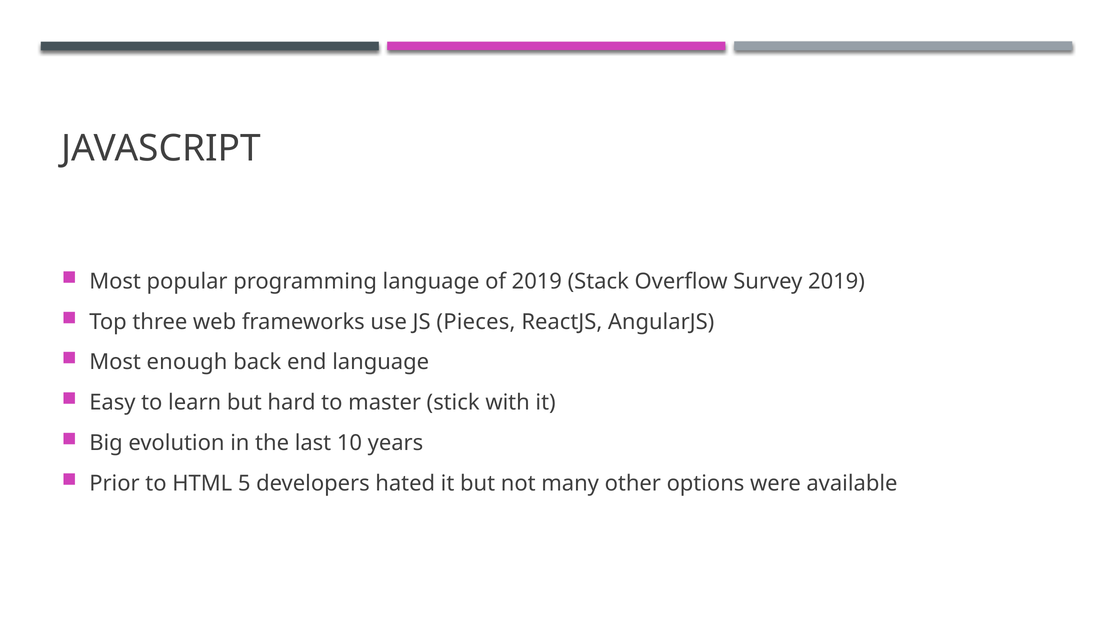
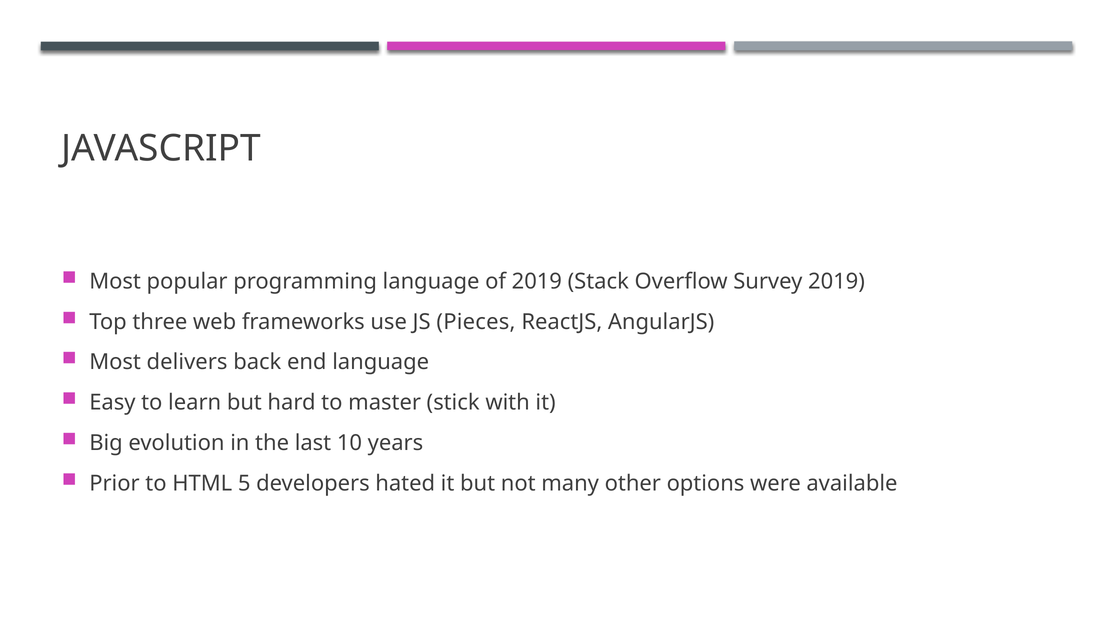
enough: enough -> delivers (187, 362)
